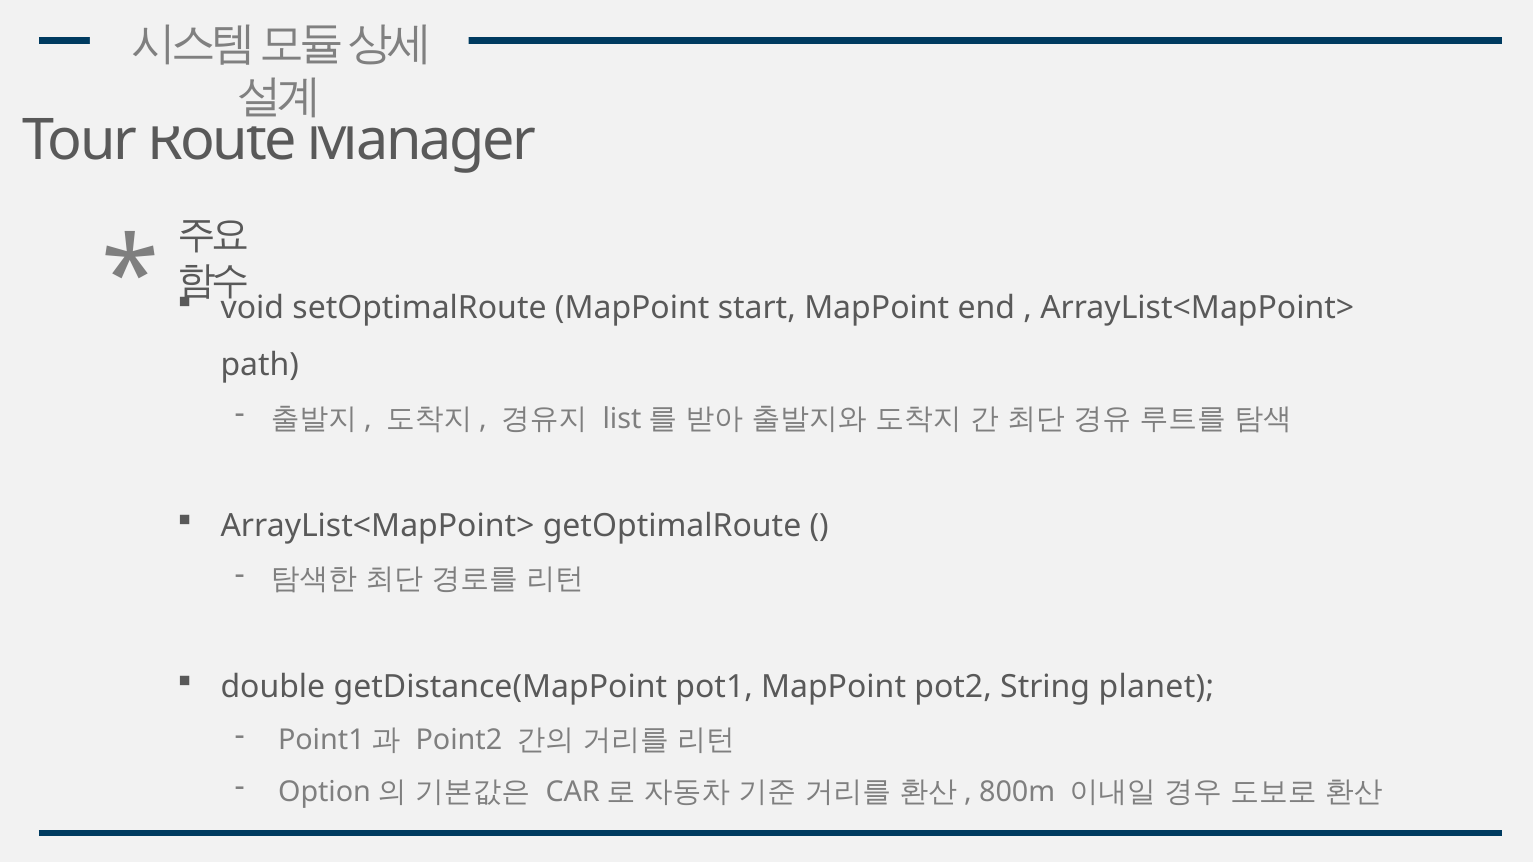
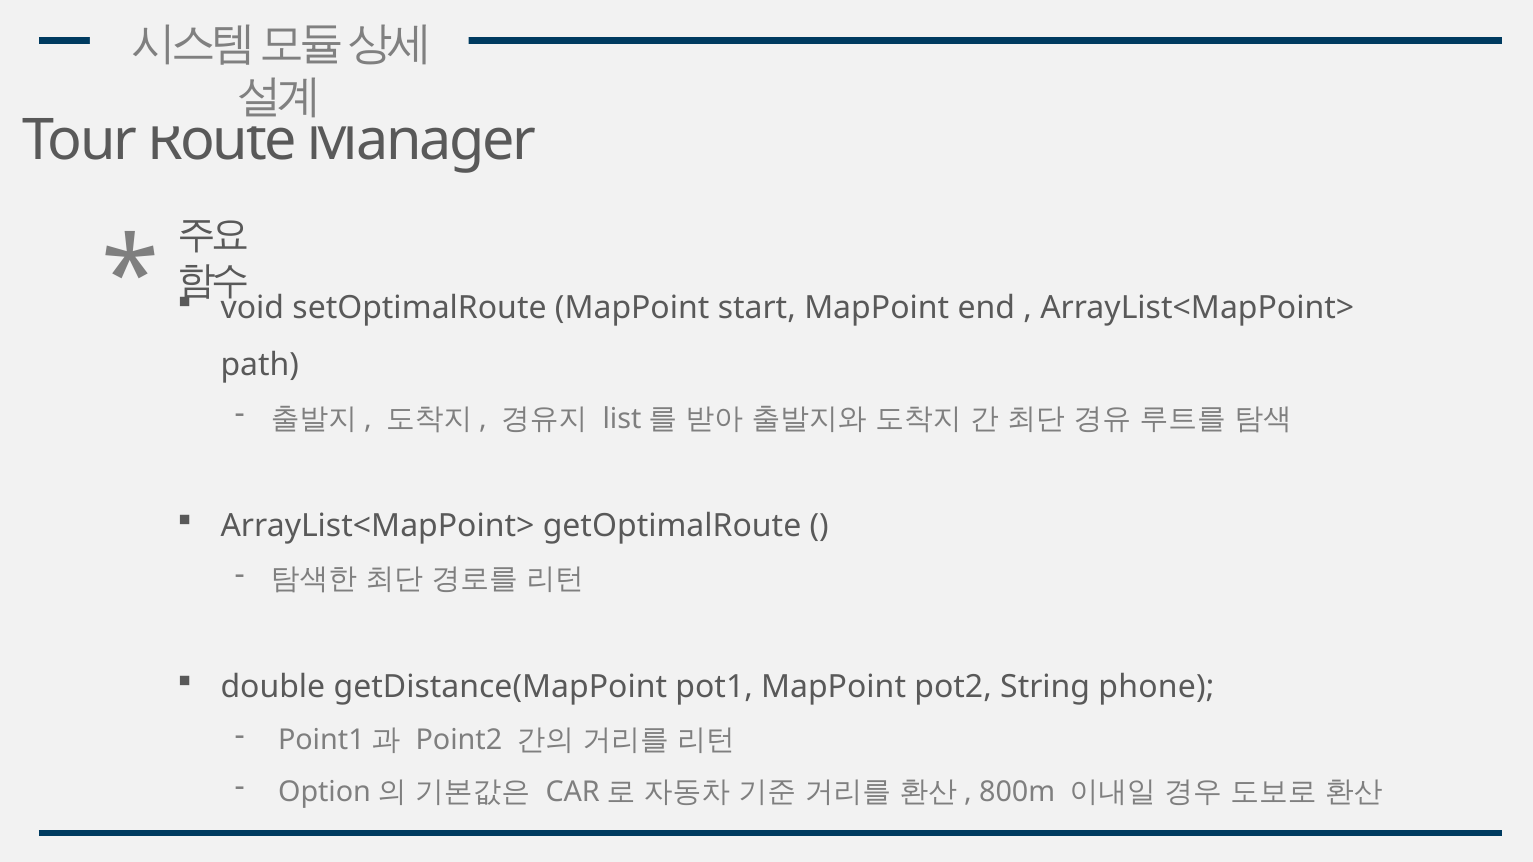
planet: planet -> phone (1156, 687)
